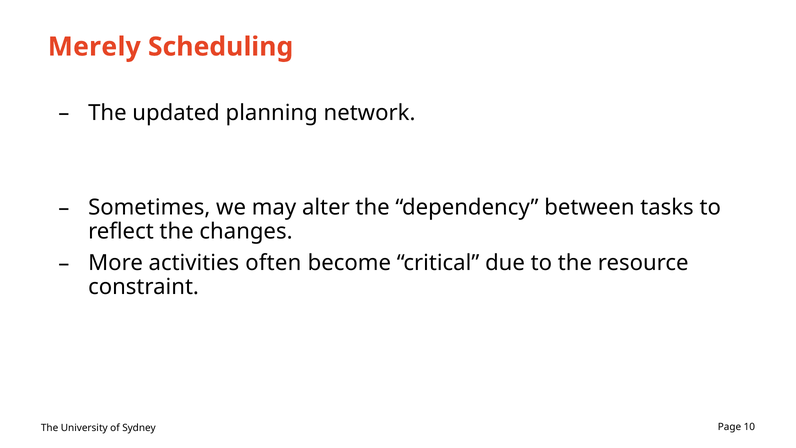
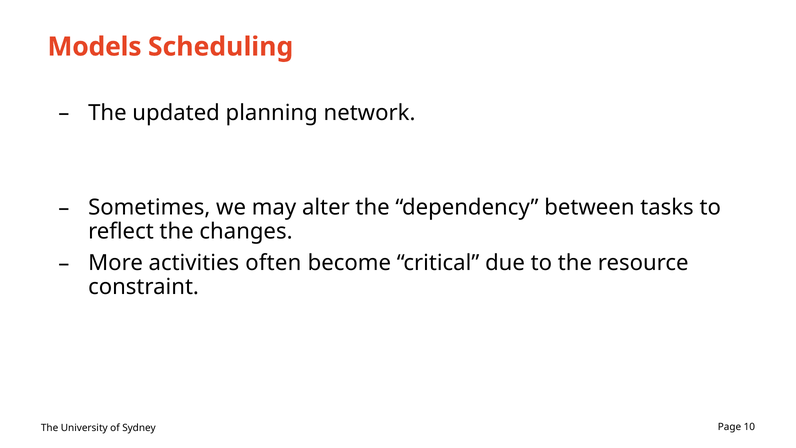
Merely: Merely -> Models (95, 47)
